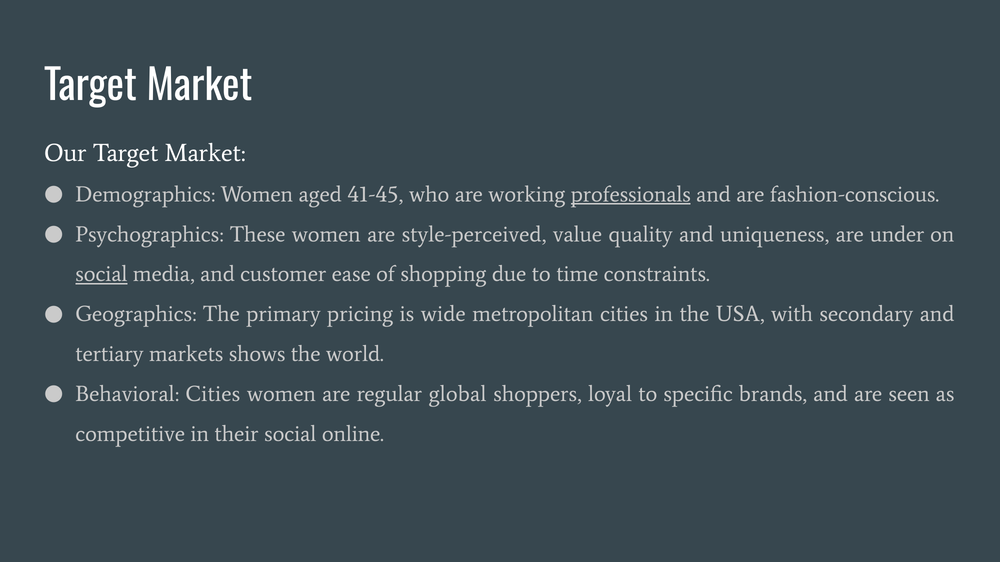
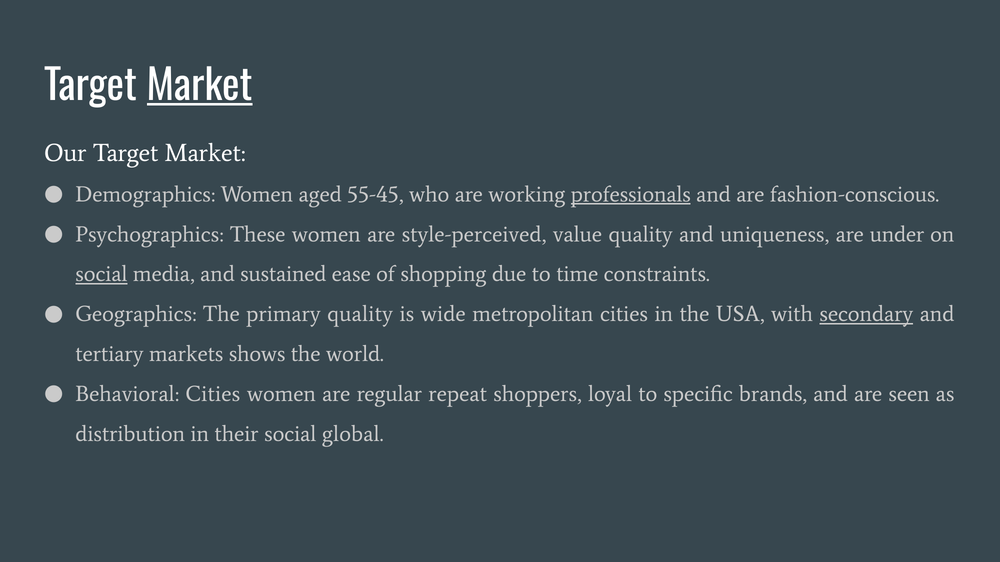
Market underline: none -> present (200, 87)
41-45: 41-45 -> 55-45 (375, 194)
customer: customer -> sustained (283, 274)
primary pricing: pricing -> quality (360, 314)
secondary underline: none -> present (866, 314)
global: global -> repeat (458, 394)
competitive: competitive -> distribution (130, 434)
online: online -> global (353, 434)
